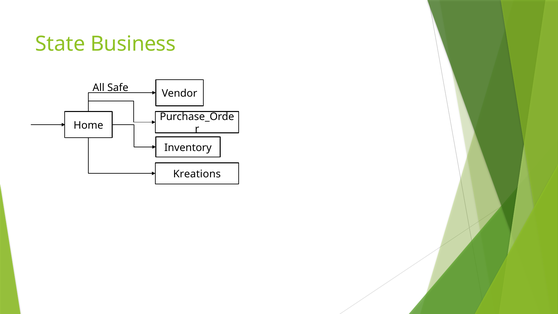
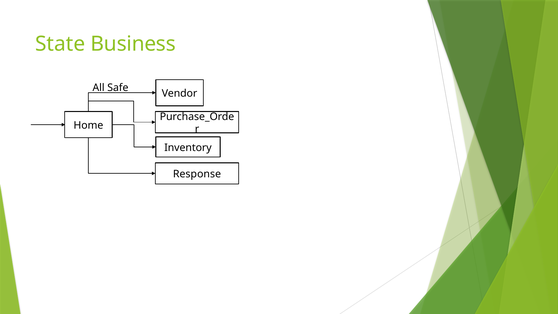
Kreations: Kreations -> Response (197, 174)
